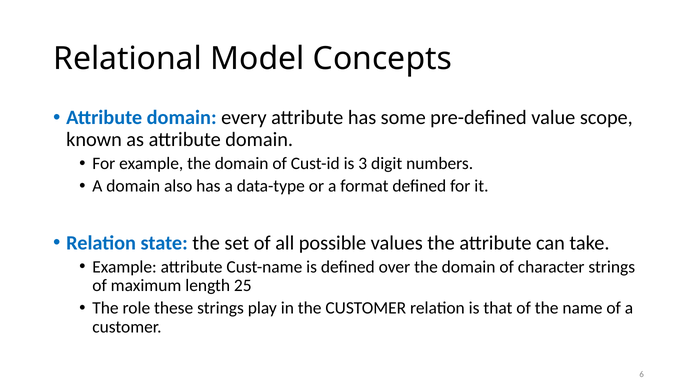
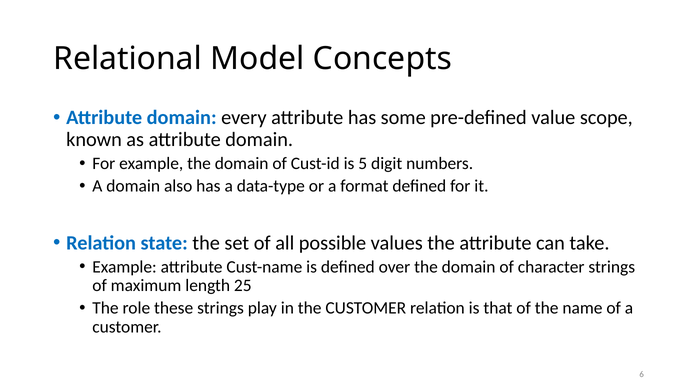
3: 3 -> 5 (363, 164)
